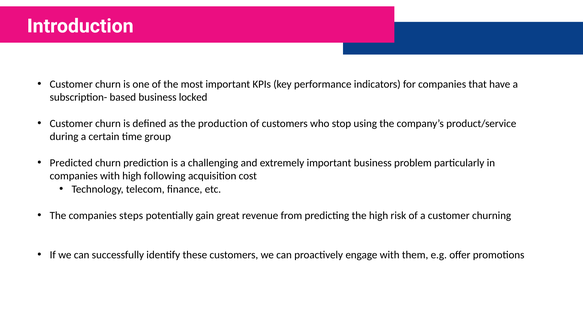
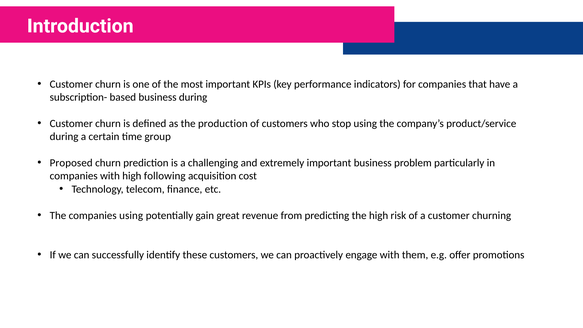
business locked: locked -> during (193, 97)
Predicted: Predicted -> Proposed (71, 163)
companies steps: steps -> using (131, 215)
